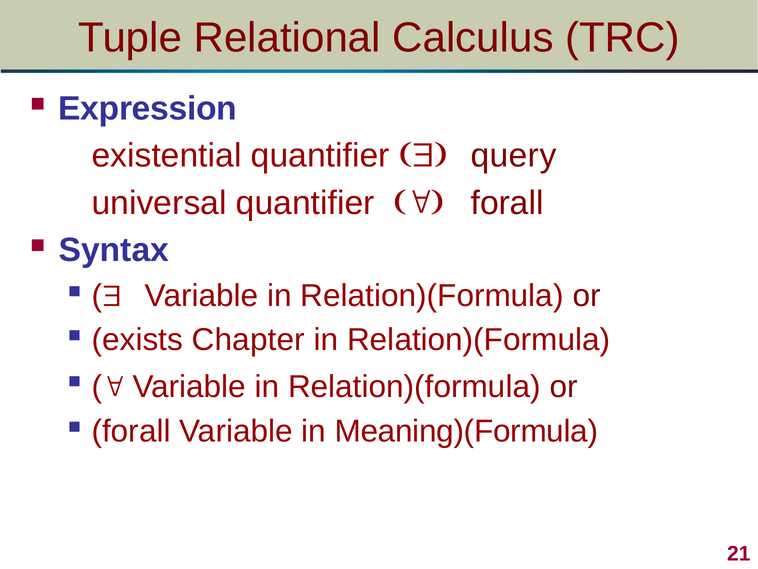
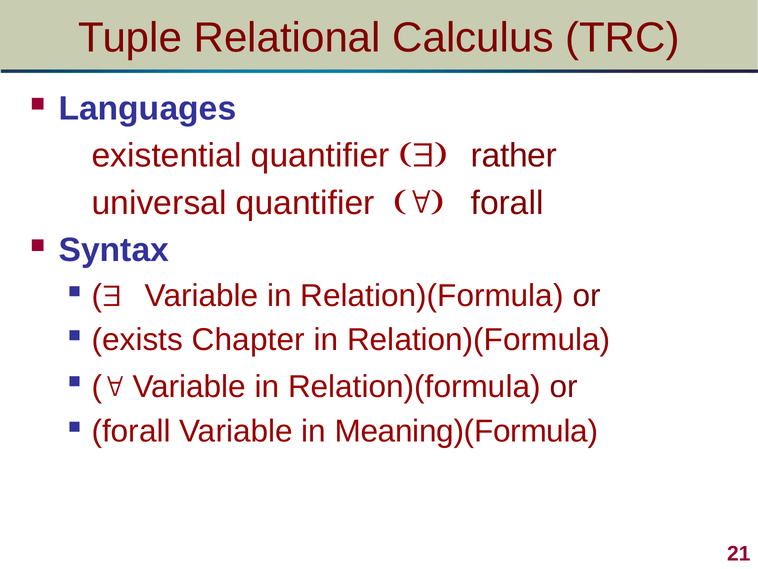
Expression: Expression -> Languages (147, 108)
query: query -> rather (514, 156)
